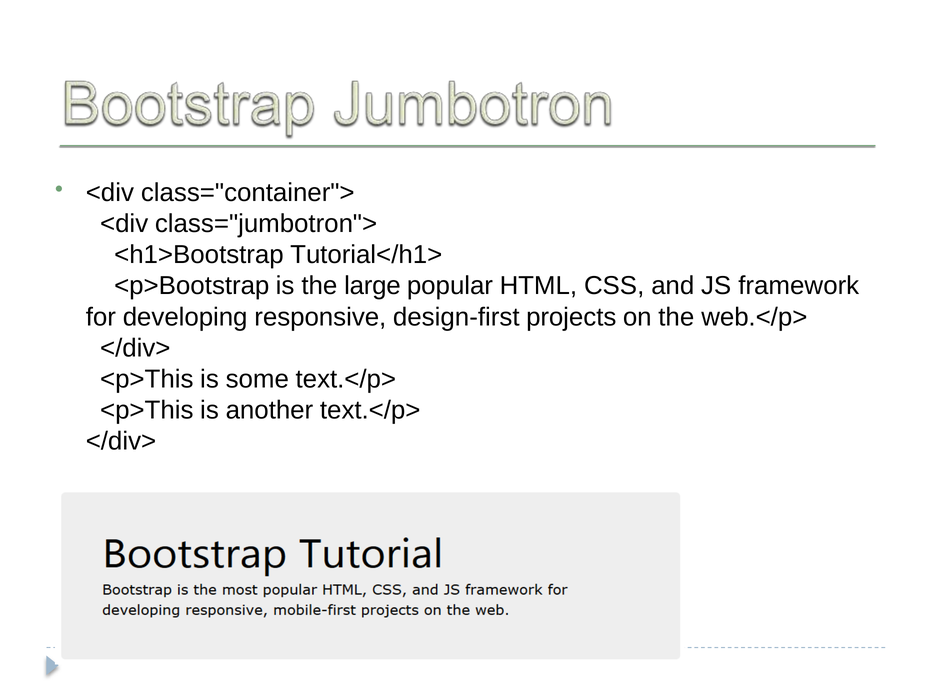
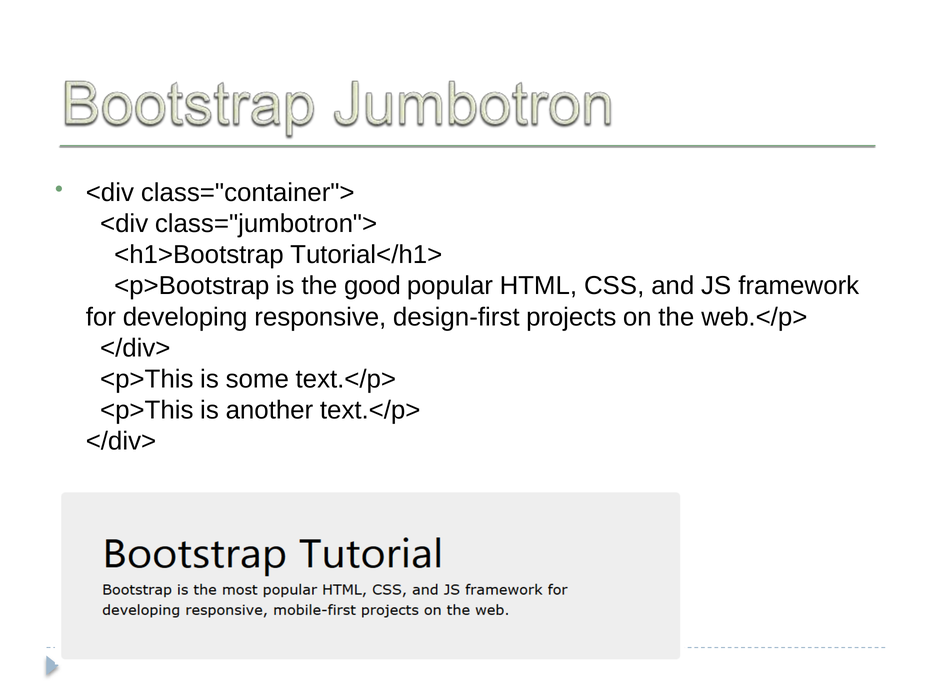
large: large -> good (372, 286)
